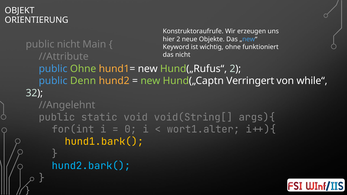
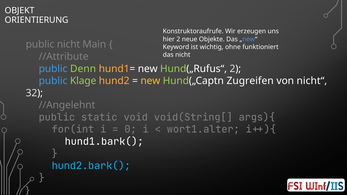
public Ohne: Ohne -> Denn (83, 69)
Denn: Denn -> Klage (83, 81)
new colour: light green -> yellow (150, 81)
Verringert: Verringert -> Zugreifen (250, 81)
while“: while“ -> nicht“ (312, 81)
hund1.bark( colour: yellow -> white (104, 142)
